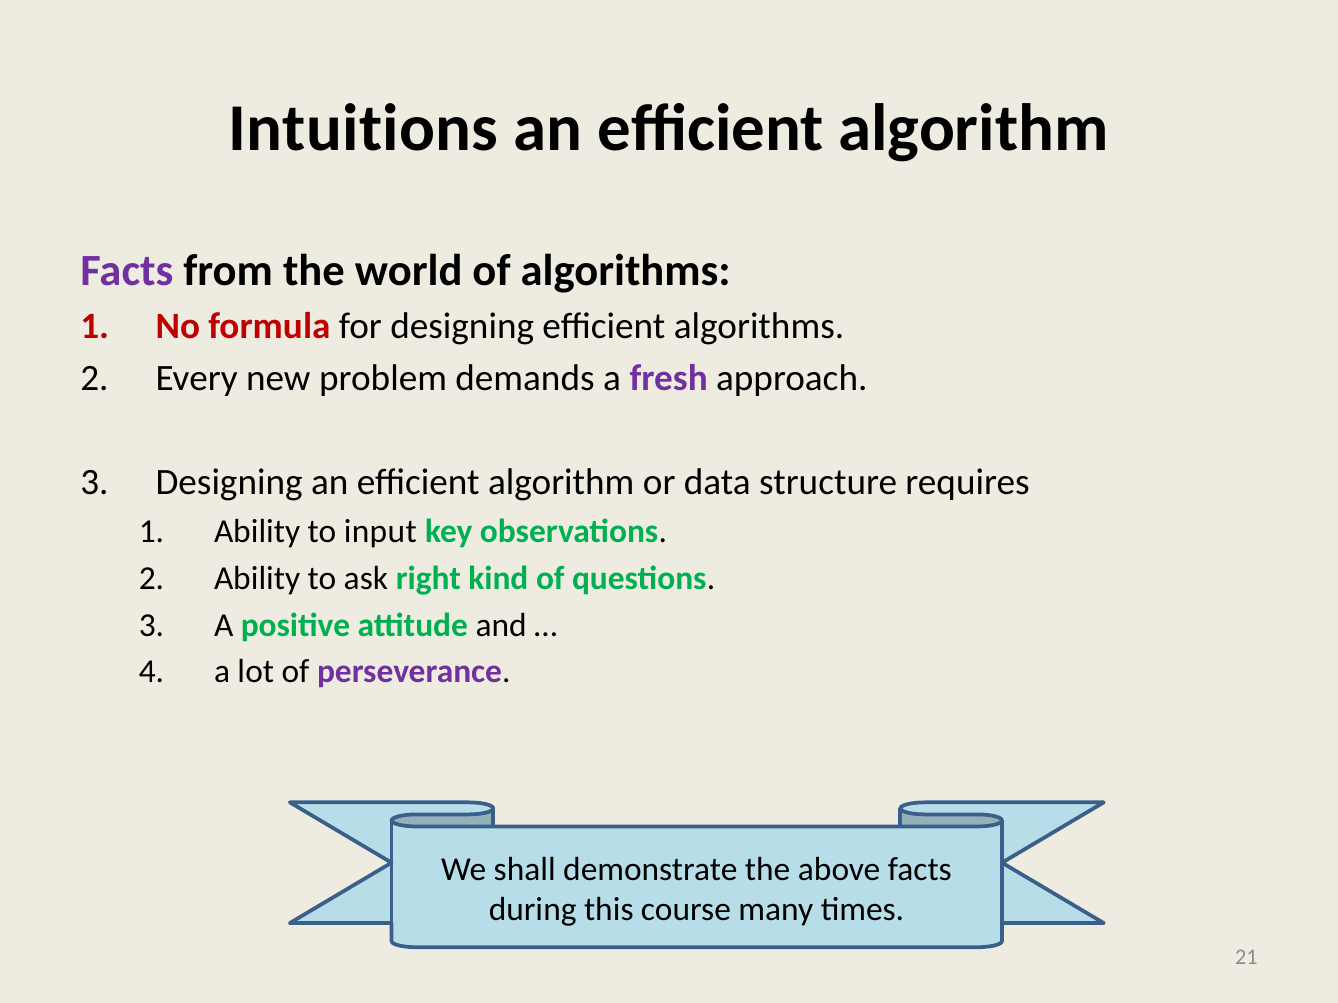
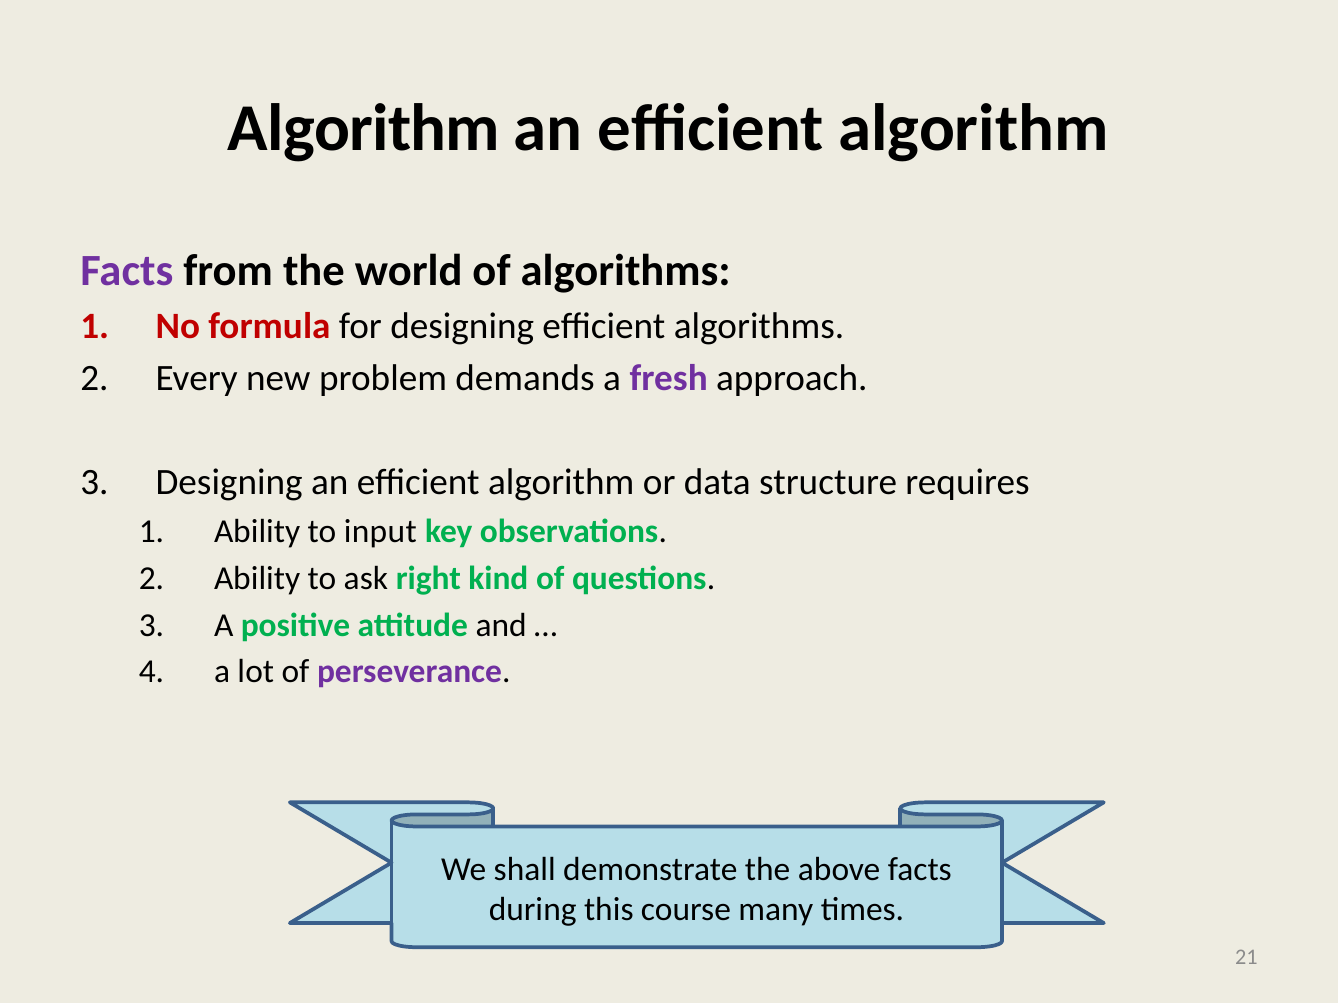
Intuitions: Intuitions -> Algorithm (364, 128)
